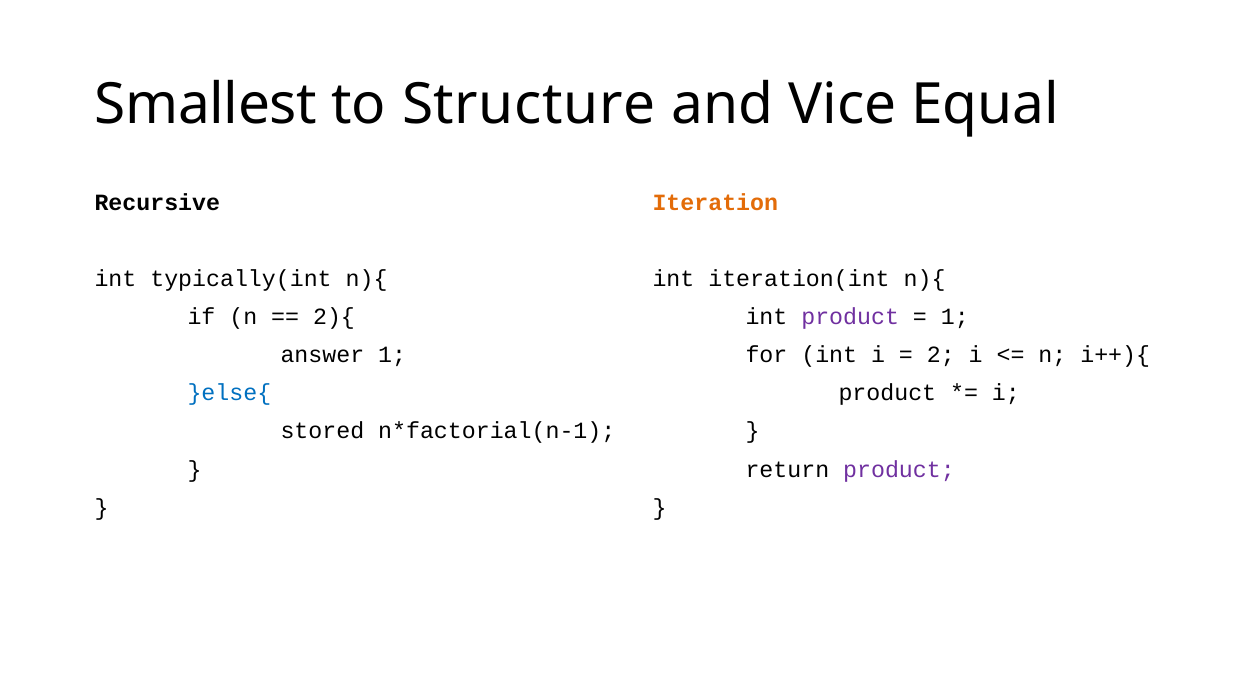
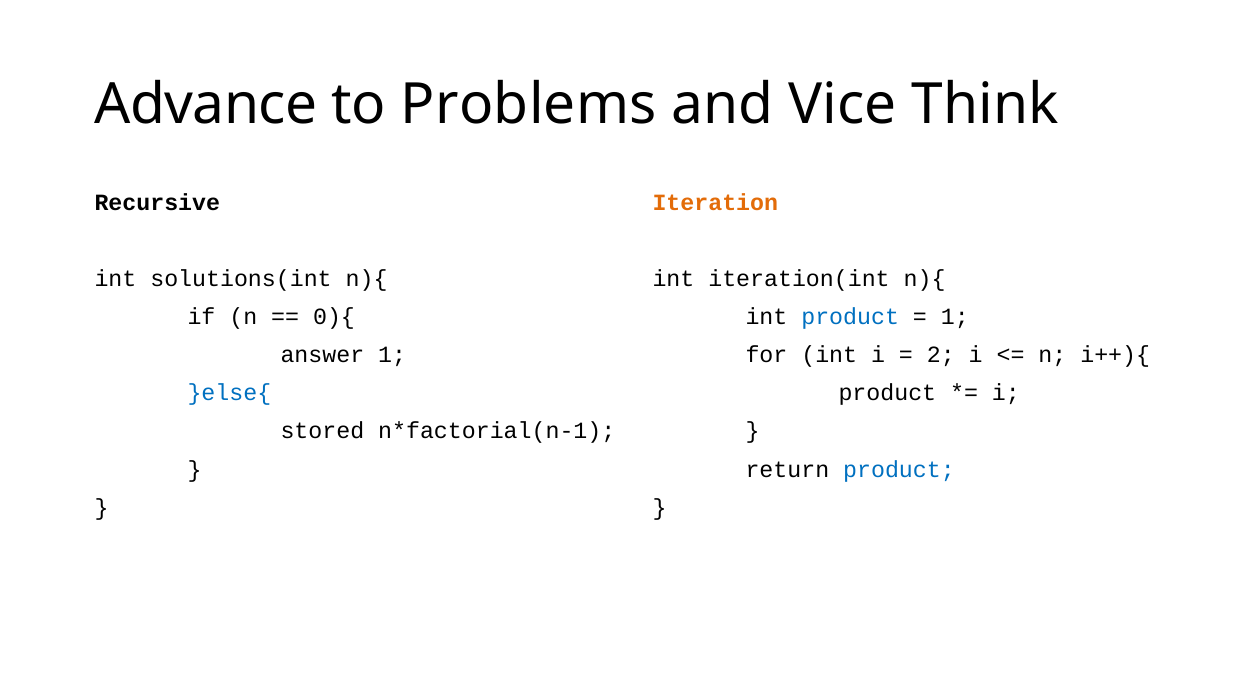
Smallest: Smallest -> Advance (206, 104)
Structure: Structure -> Problems (529, 104)
Equal: Equal -> Think (985, 104)
typically(int: typically(int -> solutions(int (241, 279)
2){: 2){ -> 0){ (334, 317)
product colour: purple -> blue (850, 317)
product colour: purple -> blue (899, 469)
